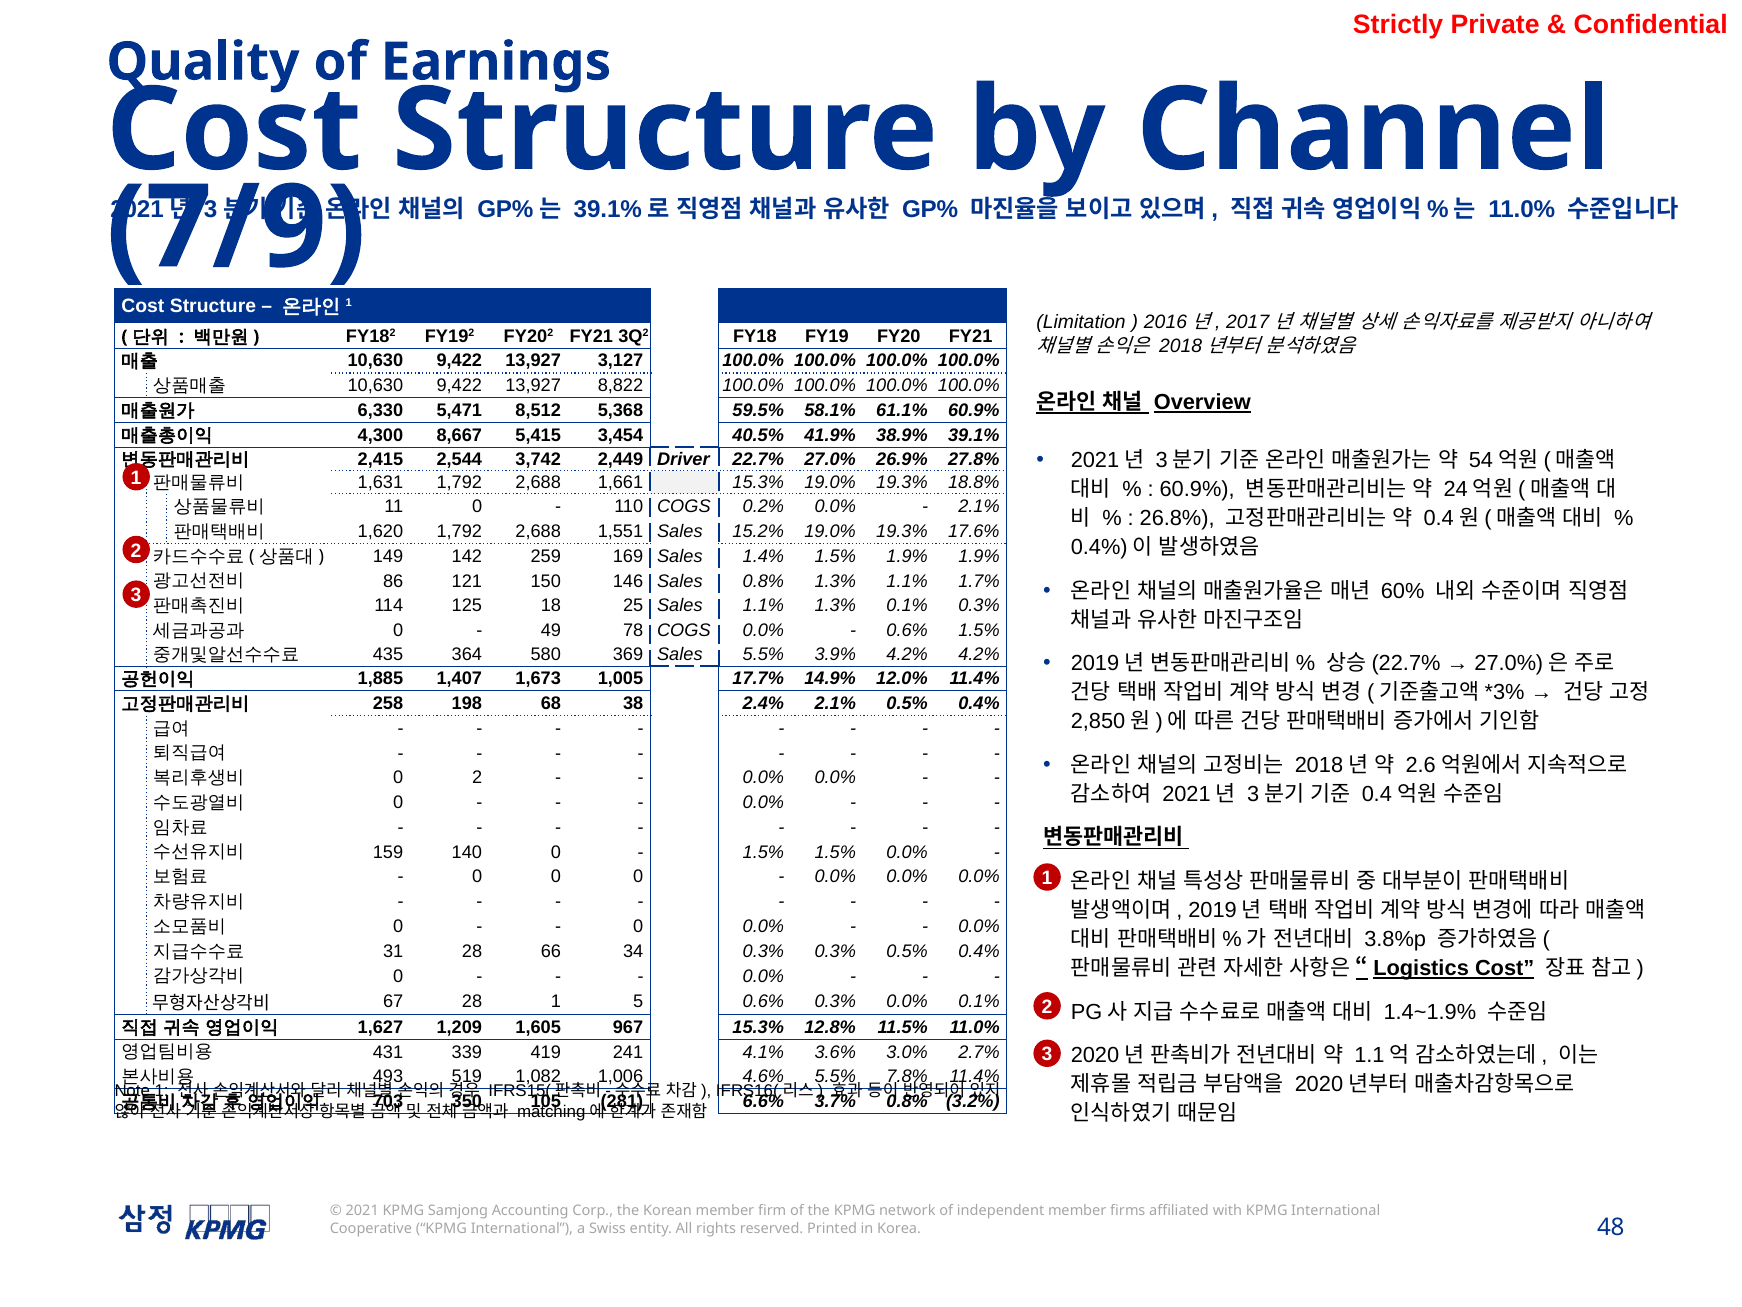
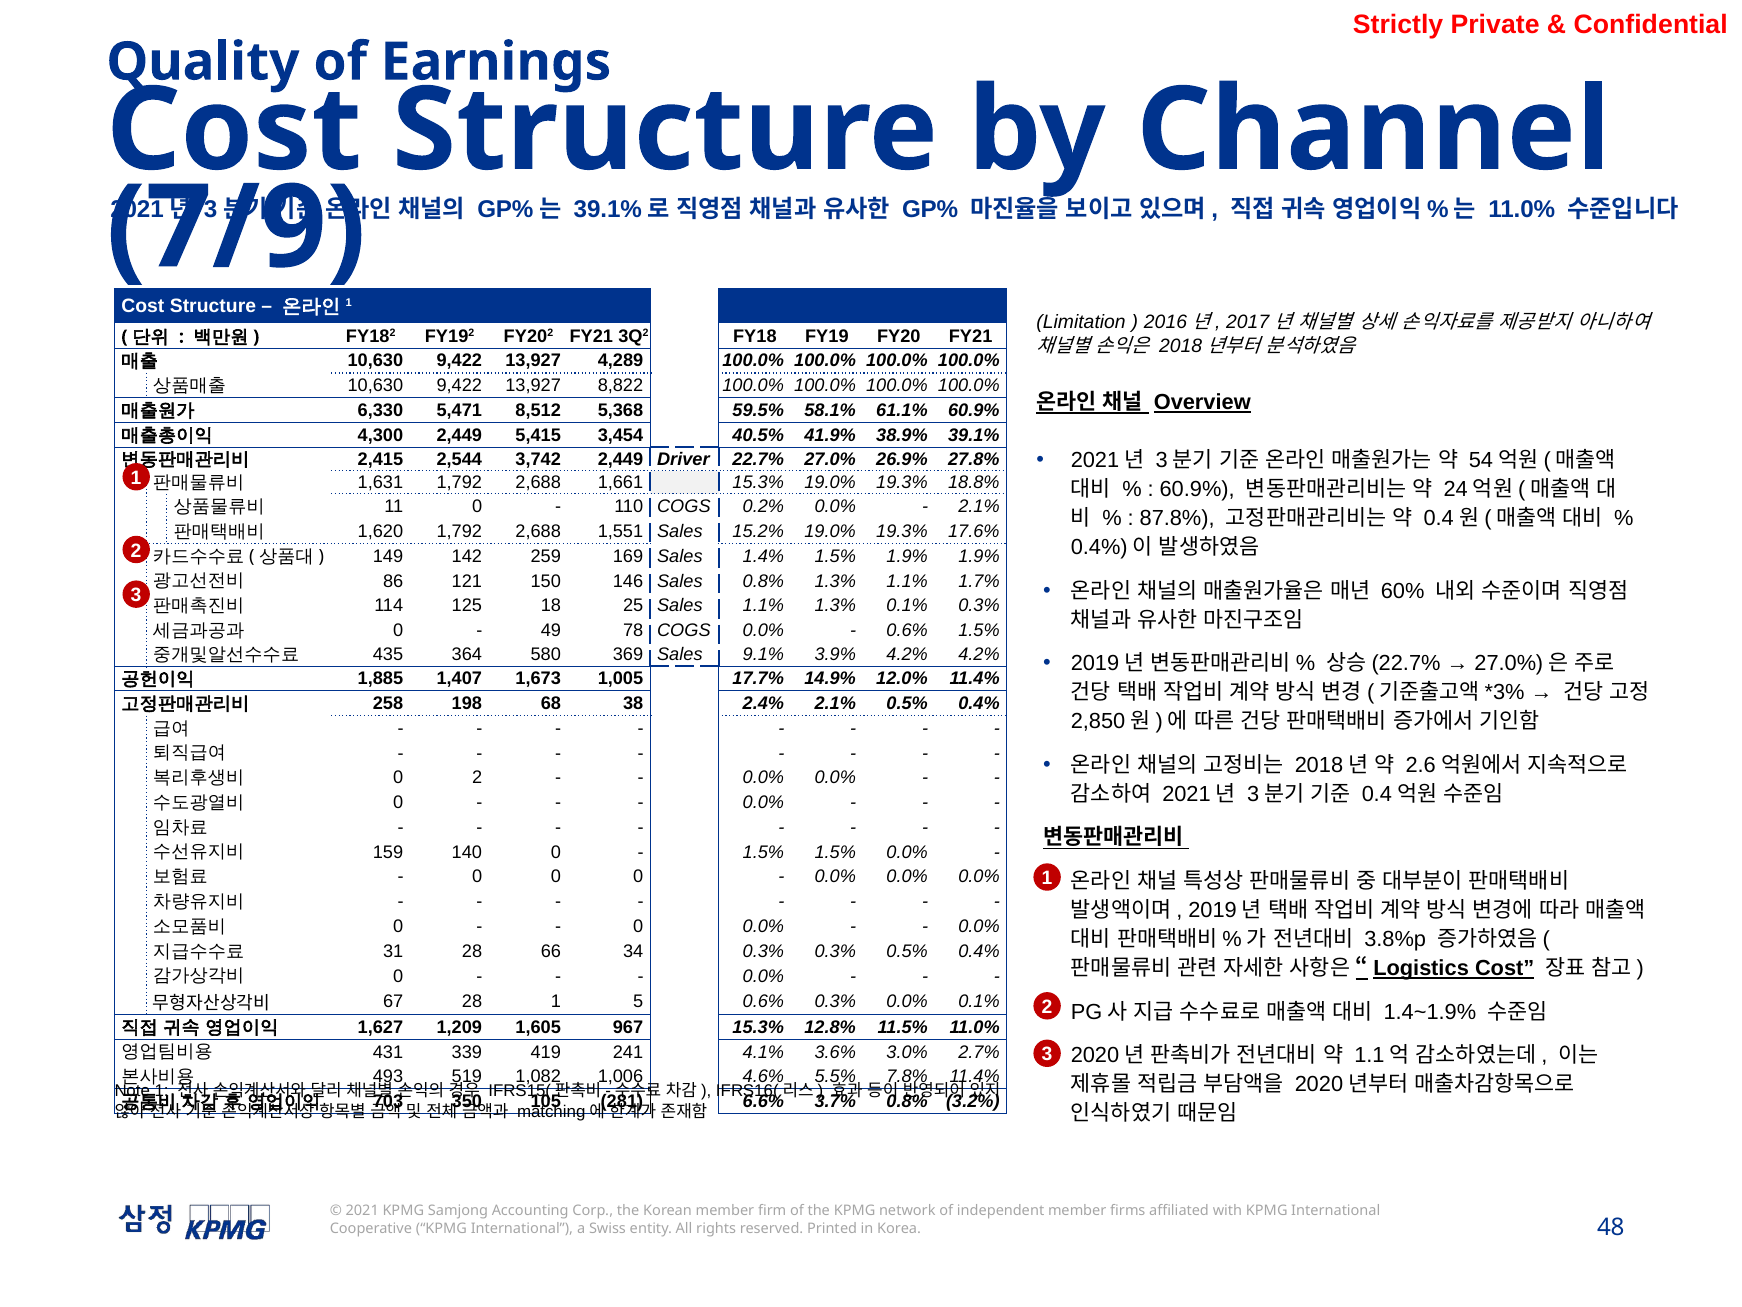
3,127: 3,127 -> 4,289 (621, 361)
4,300 8,667: 8,667 -> 2,449 (459, 435)
26.8%: 26.8% -> 87.8% (1177, 518)
Sales 5.5%: 5.5% -> 9.1% (763, 655)
